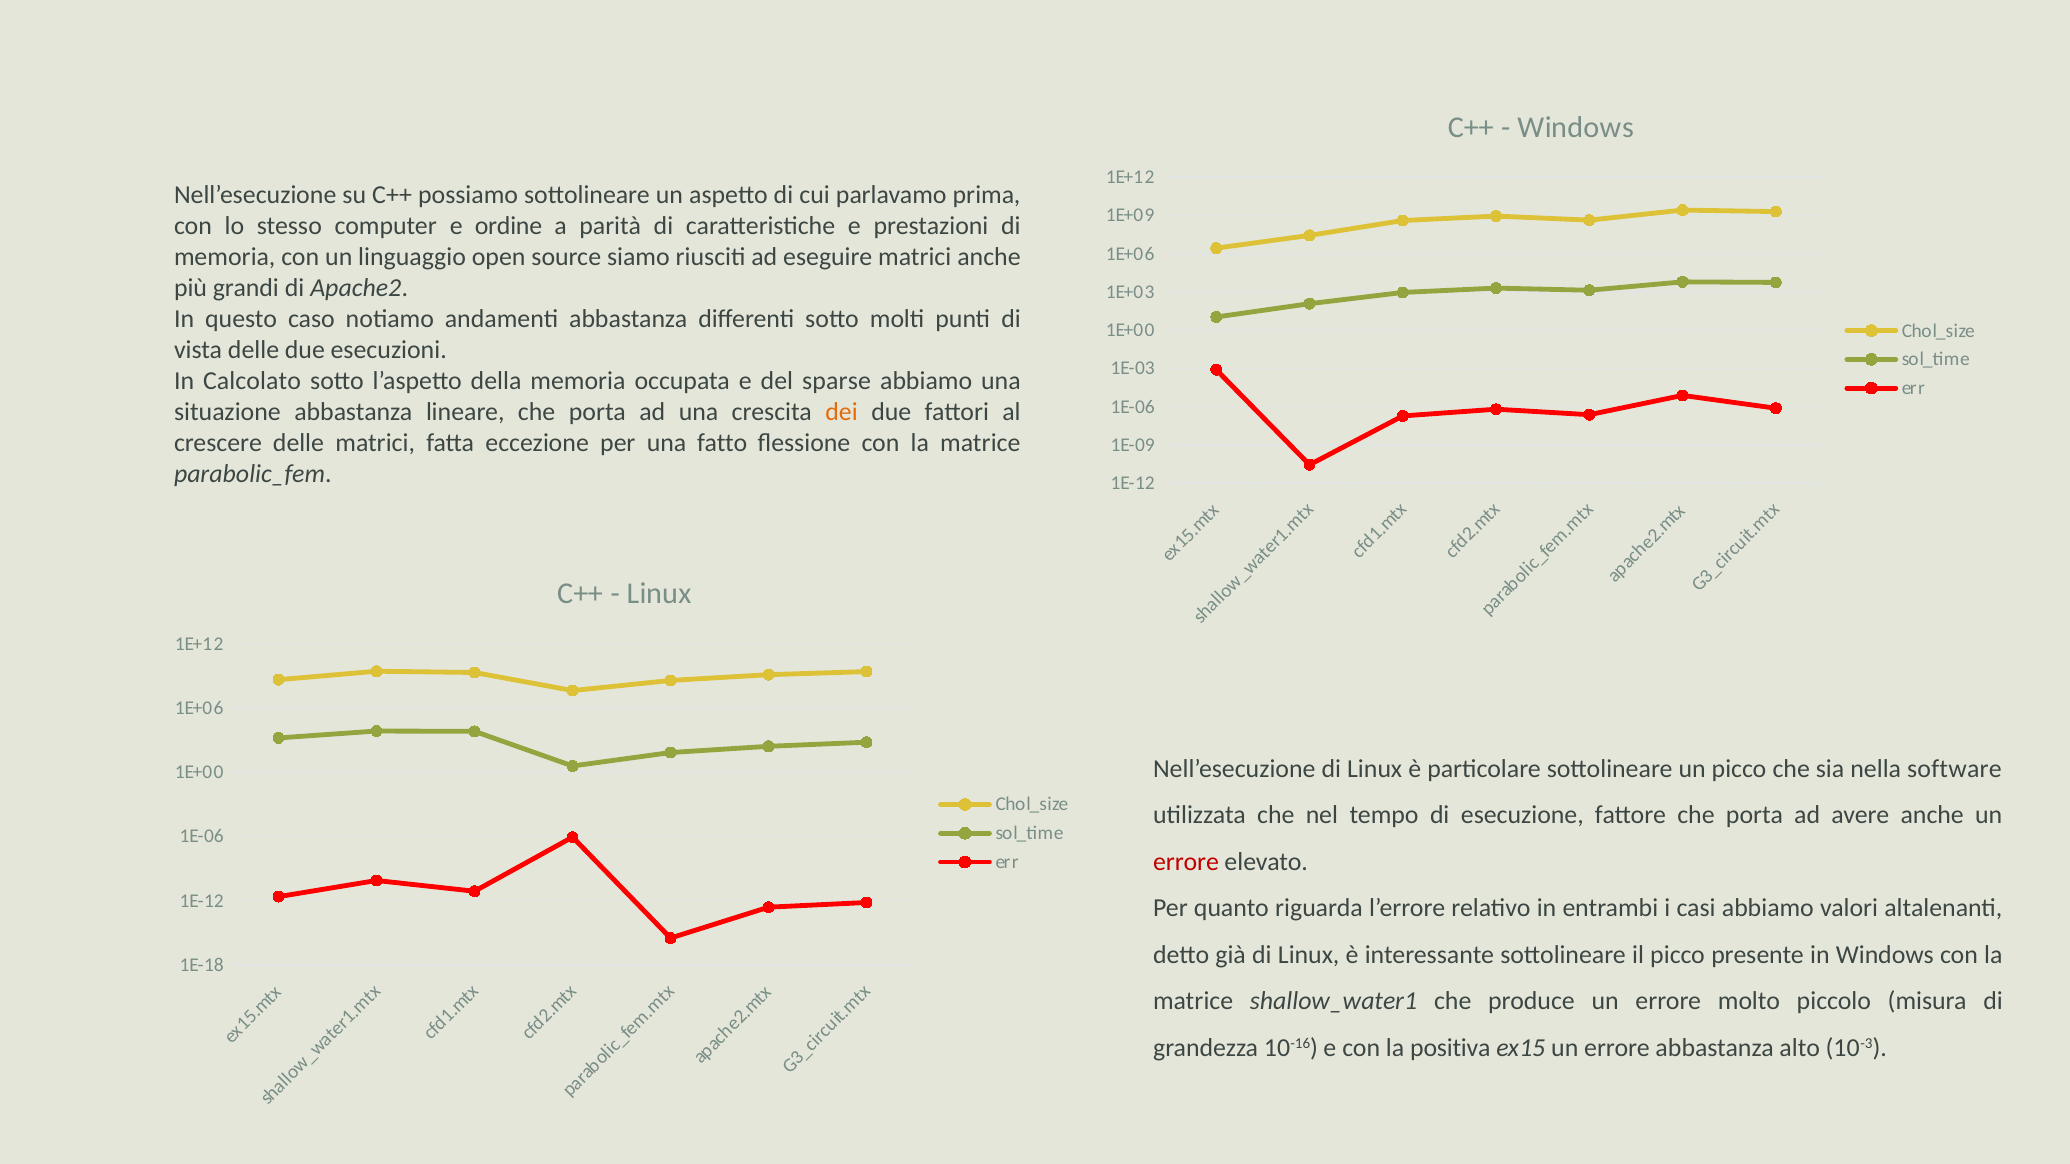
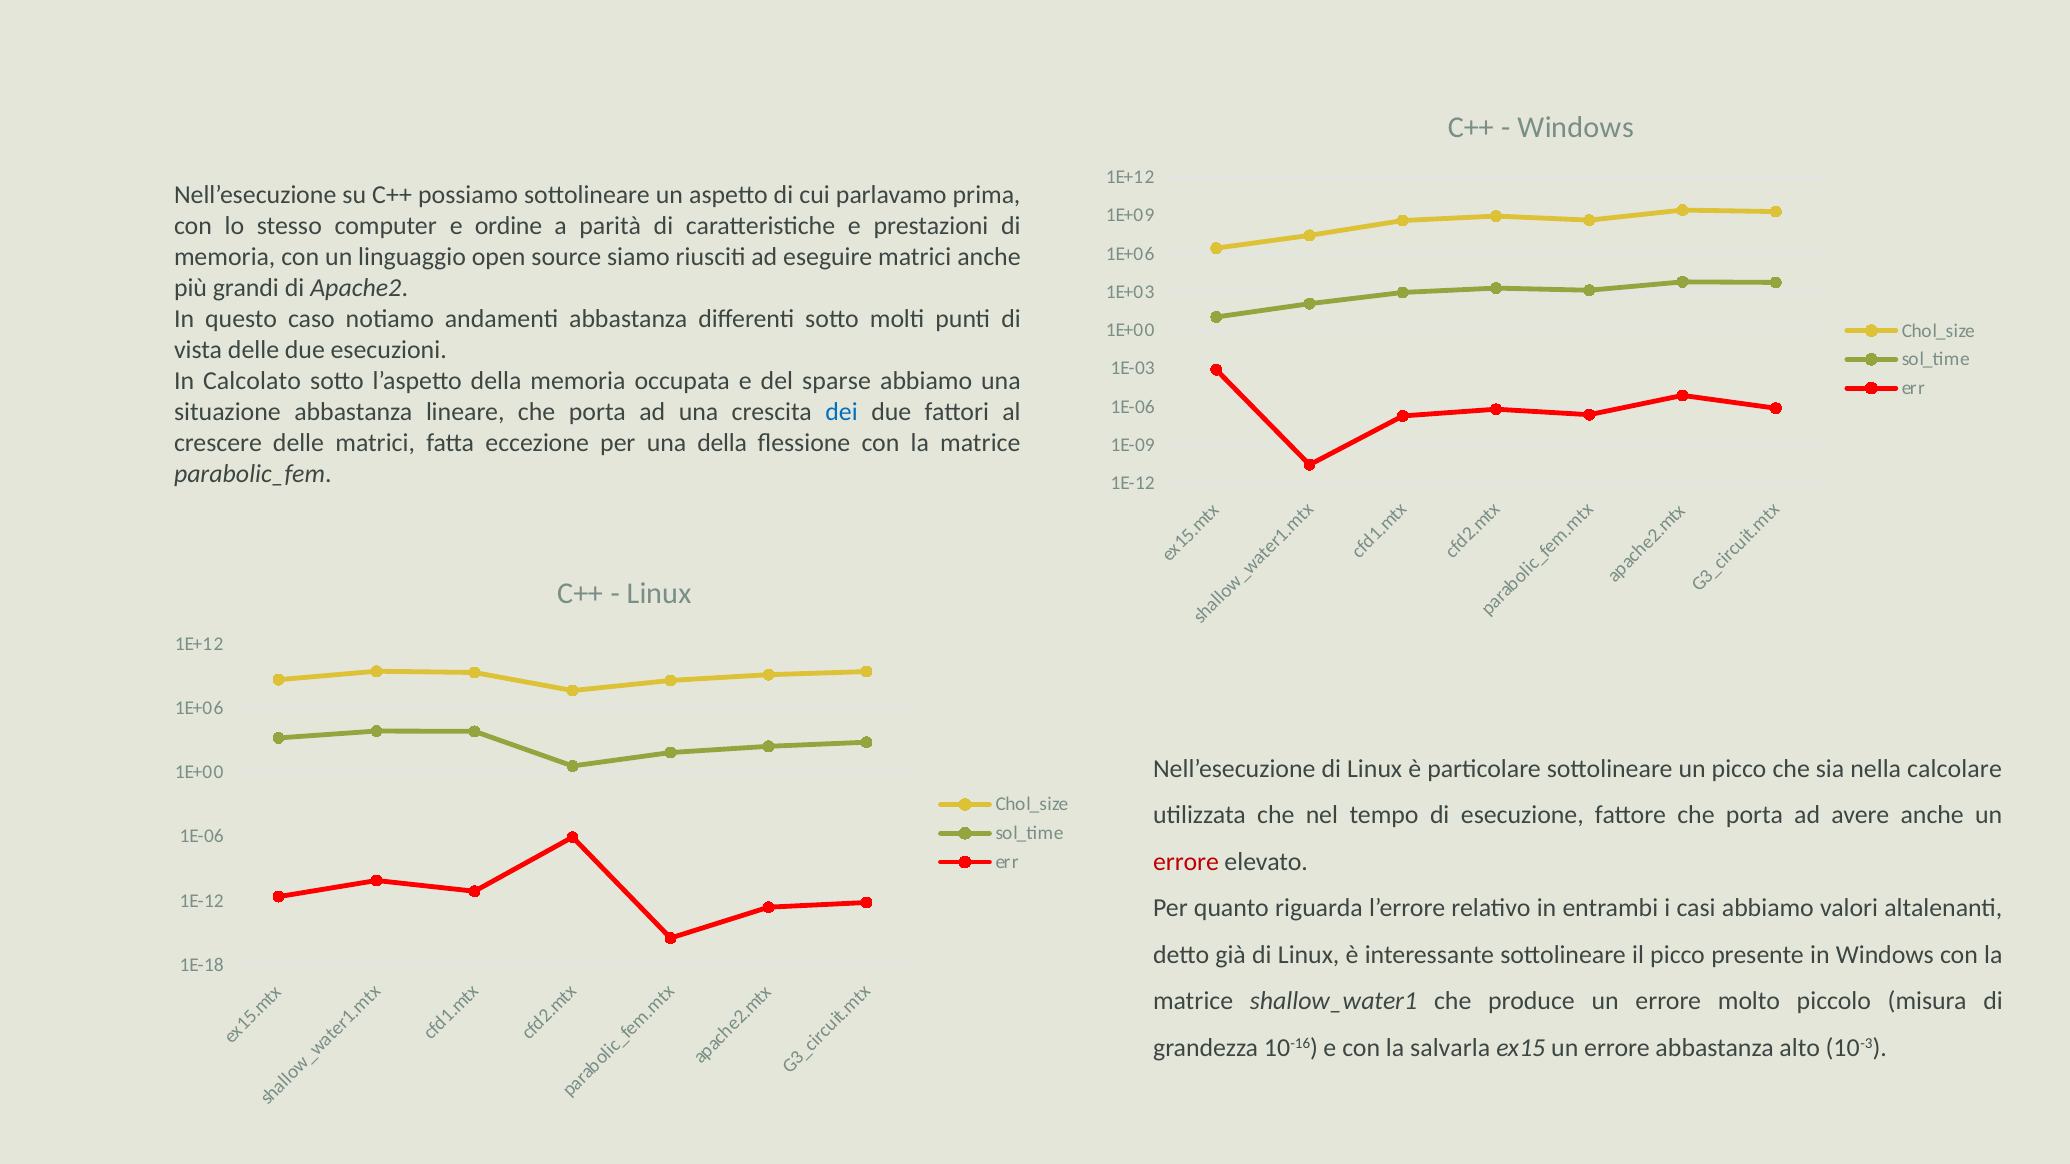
dei colour: orange -> blue (842, 412)
una fatto: fatto -> della (722, 443)
software: software -> calcolare (1954, 769)
positiva: positiva -> salvarla (1450, 1048)
